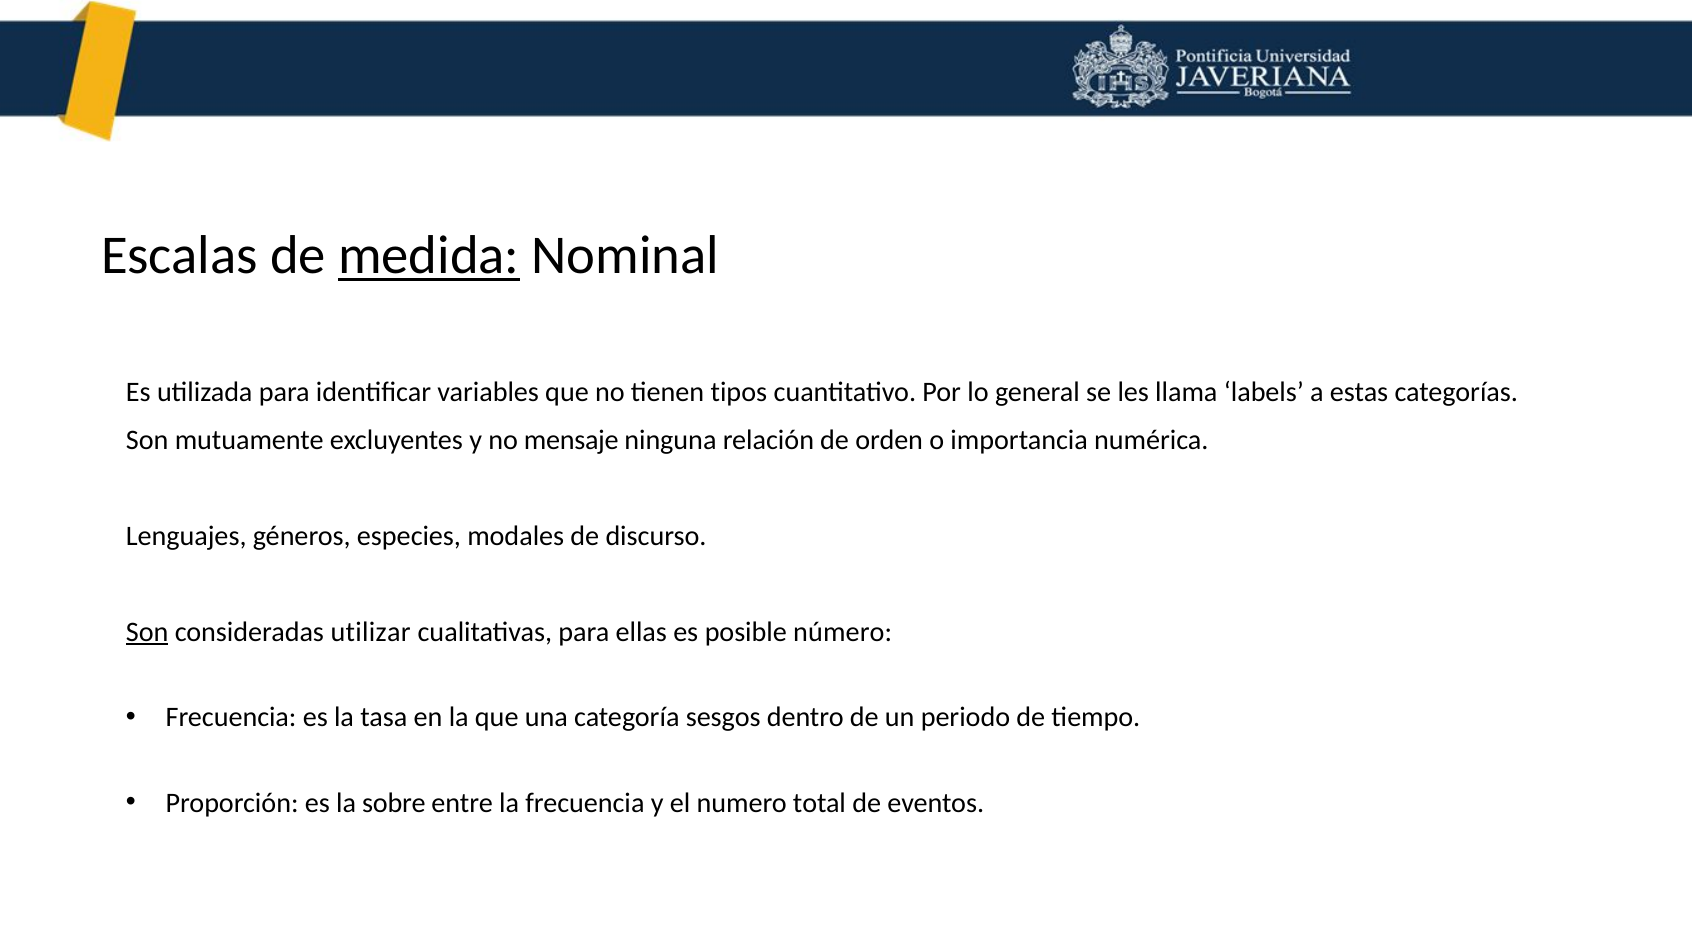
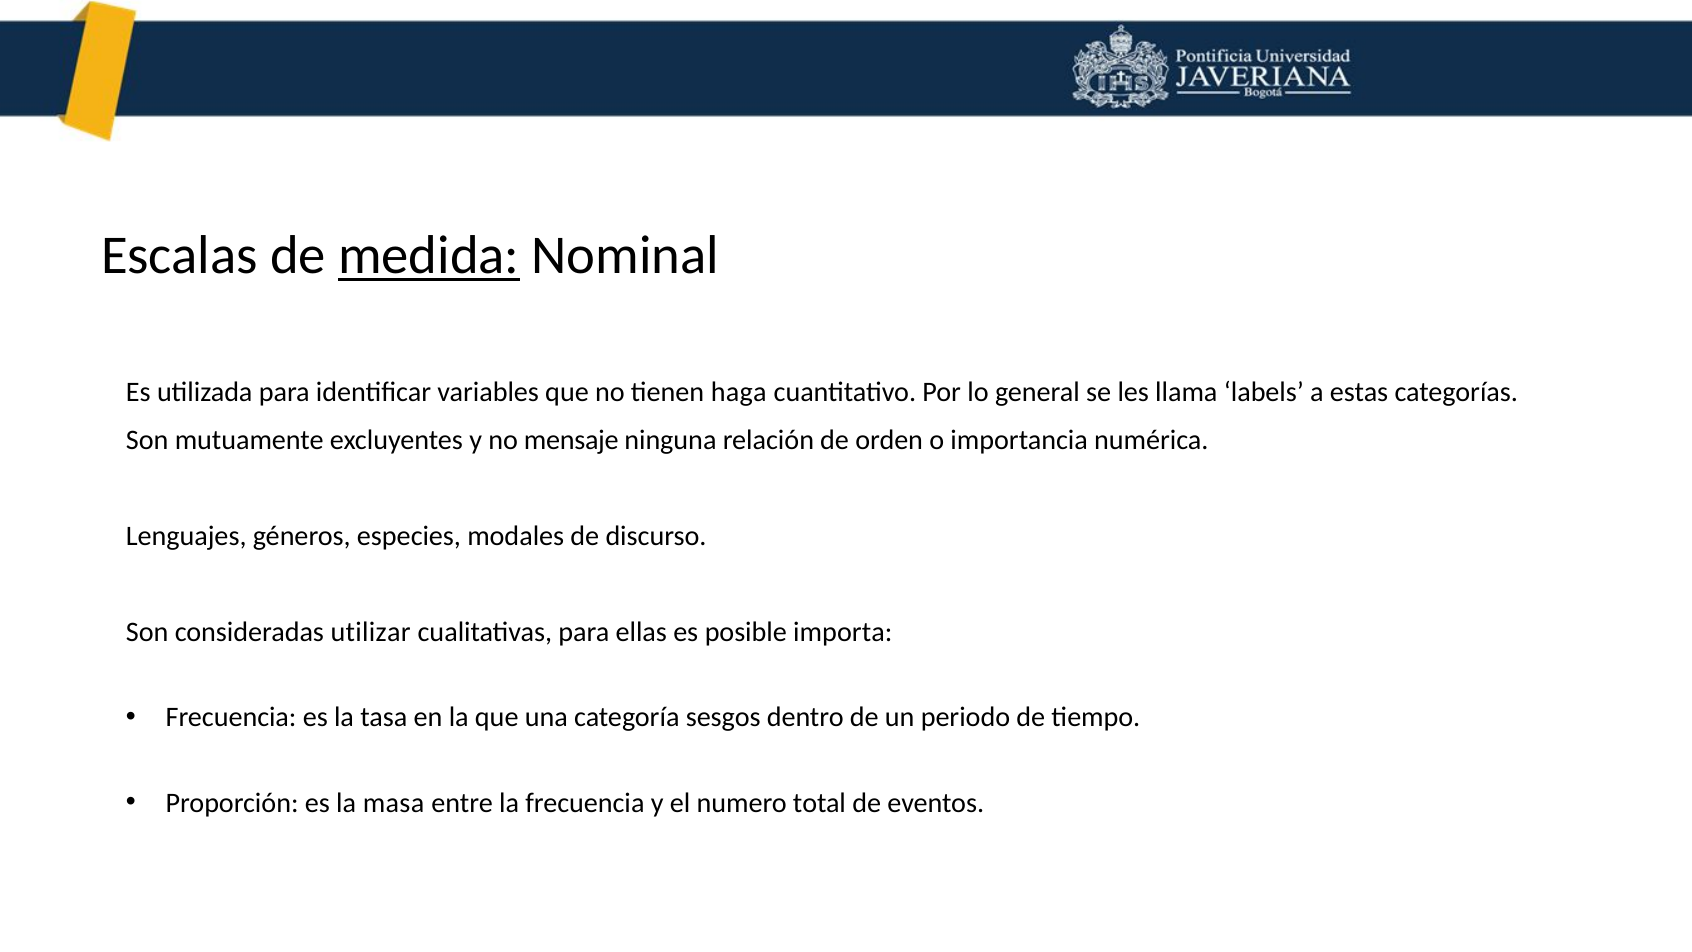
tipos: tipos -> haga (739, 392)
Son underline: present -> none (147, 632)
número: número -> importa (843, 632)
sobre: sobre -> masa (394, 803)
